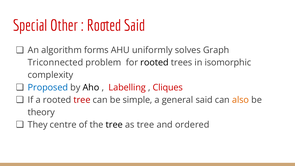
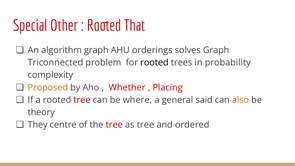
Rooted Said: Said -> That (135, 26)
algorithm forms: forms -> graph (96, 50)
uniformly: uniformly -> orderings (152, 50)
isomorphic: isomorphic -> probability (228, 63)
Proposed colour: blue -> orange (48, 87)
Aho colour: black -> purple (91, 87)
Labelling: Labelling -> Whether (127, 87)
Cliques: Cliques -> Placing (168, 87)
simple: simple -> where (137, 100)
tree colour: black -> red (114, 125)
